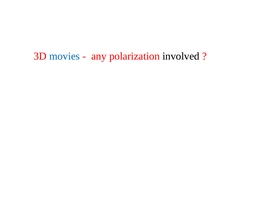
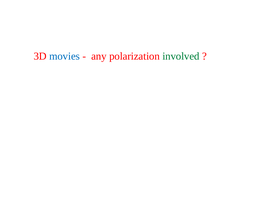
involved colour: black -> green (181, 56)
